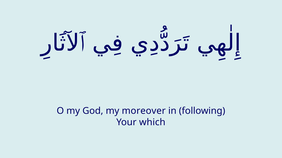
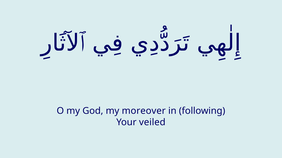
which: which -> veiled (152, 123)
